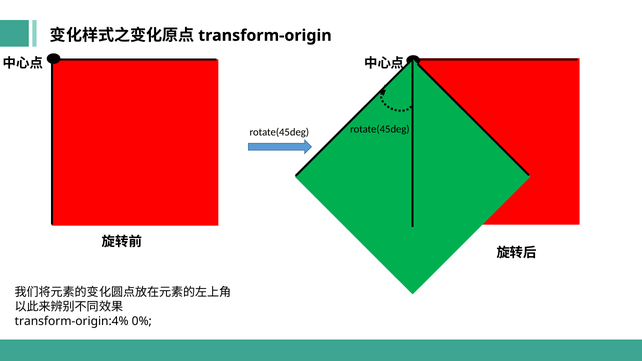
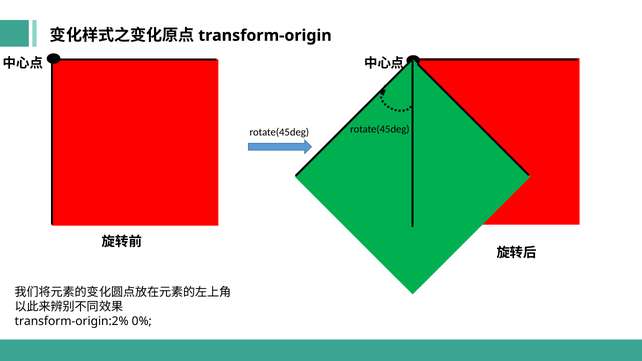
transform-origin:4%: transform-origin:4% -> transform-origin:2% (72, 321)
